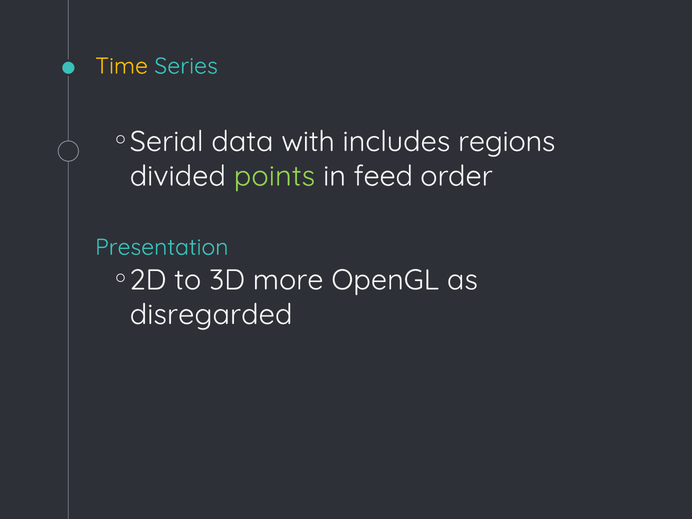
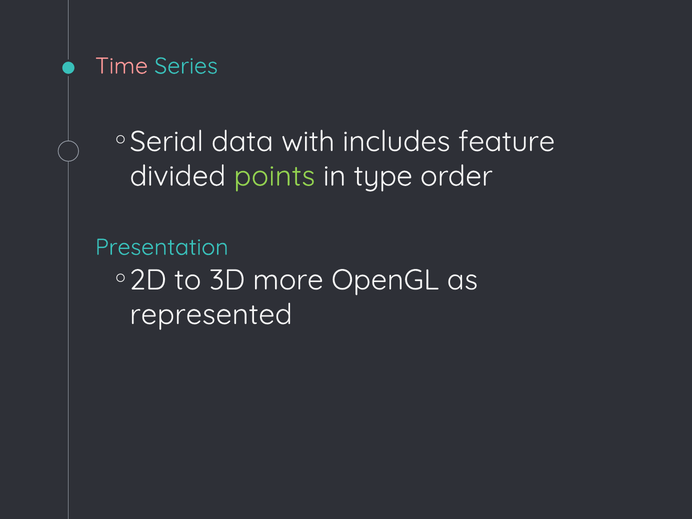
Time colour: yellow -> pink (122, 66)
regions: regions -> feature (507, 142)
feed: feed -> type (383, 176)
disregarded: disregarded -> represented (211, 315)
